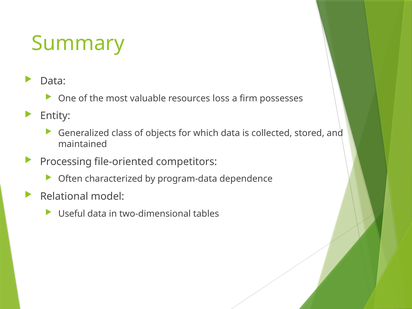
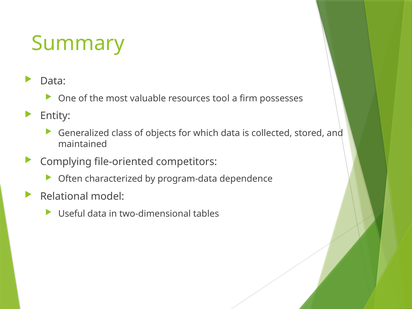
loss: loss -> tool (221, 98)
Processing: Processing -> Complying (66, 162)
